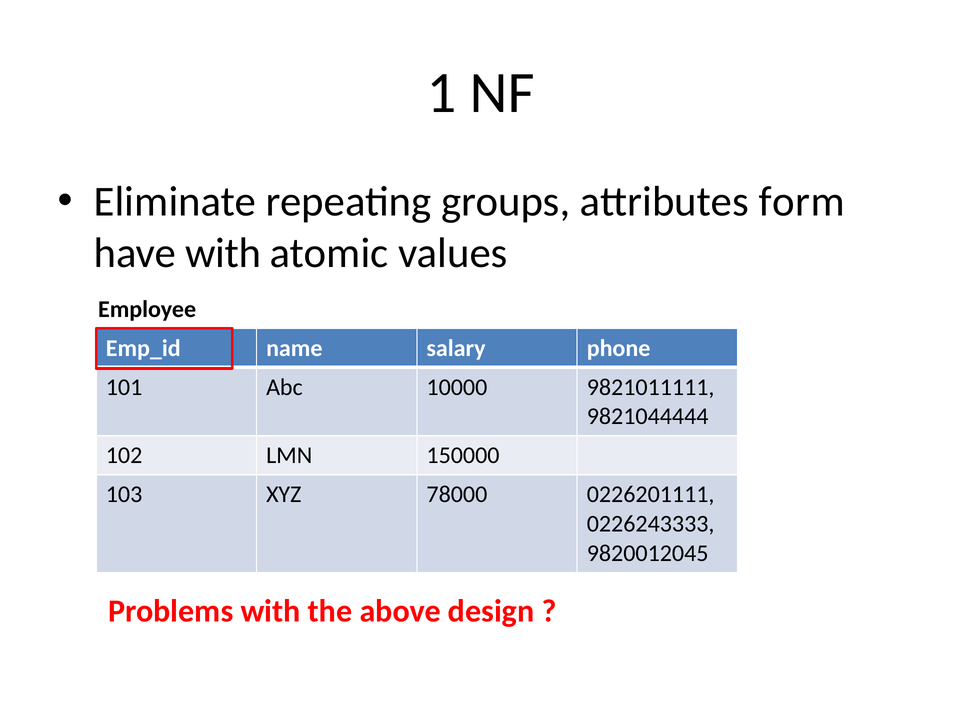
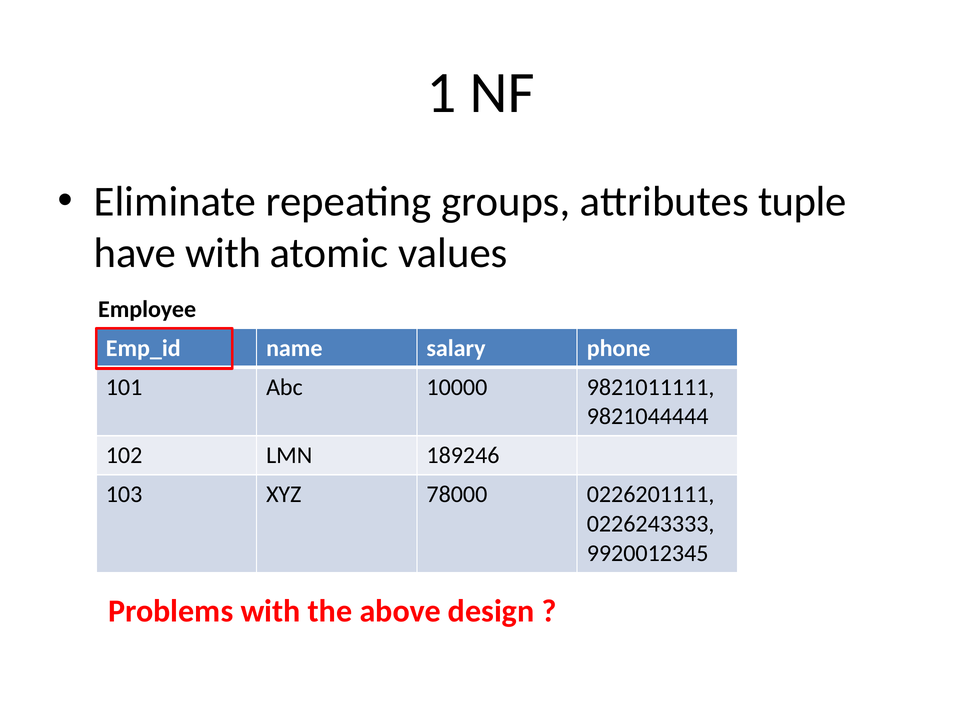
form: form -> tuple (802, 202)
150000: 150000 -> 189246 (463, 456)
9820012045: 9820012045 -> 9920012345 (648, 554)
